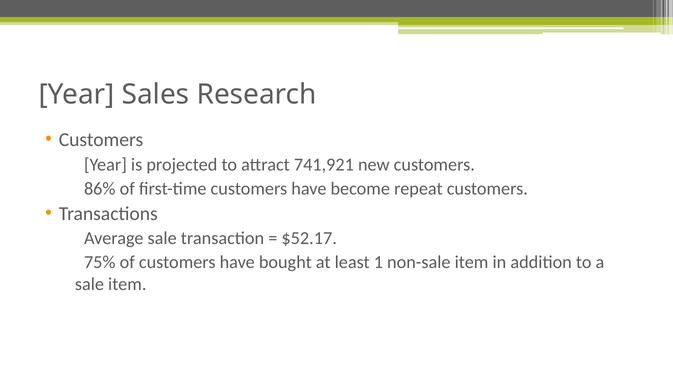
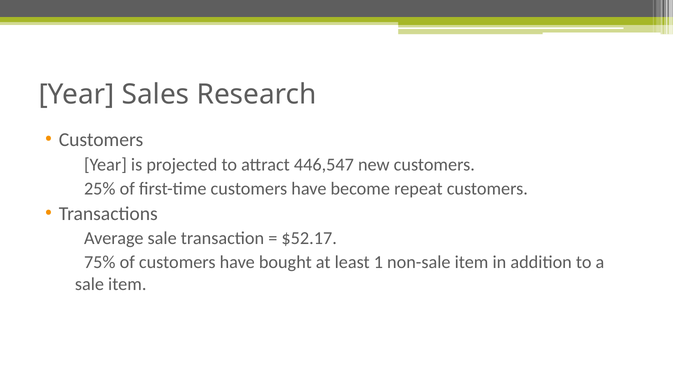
741,921: 741,921 -> 446,547 (324, 165)
86%: 86% -> 25% (100, 188)
